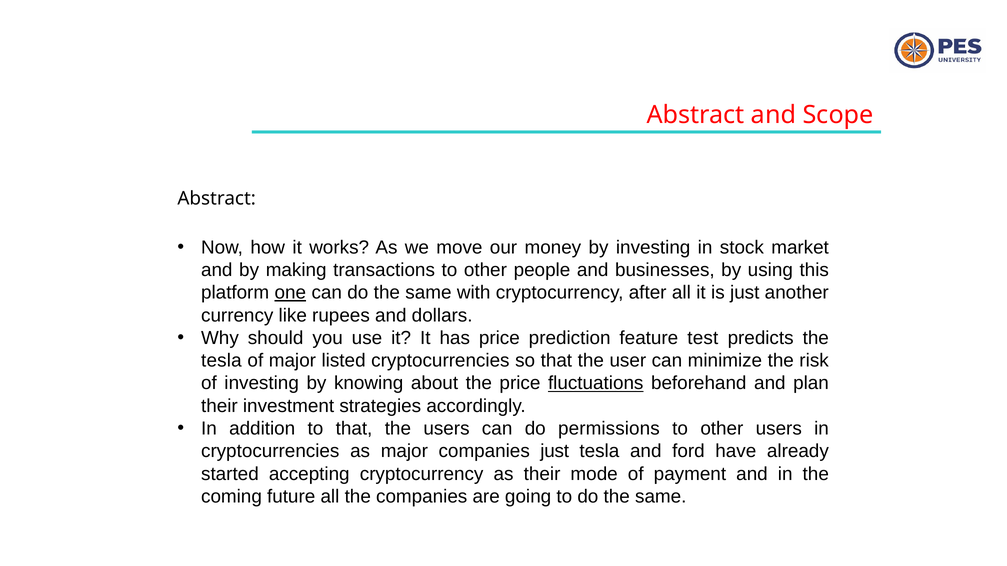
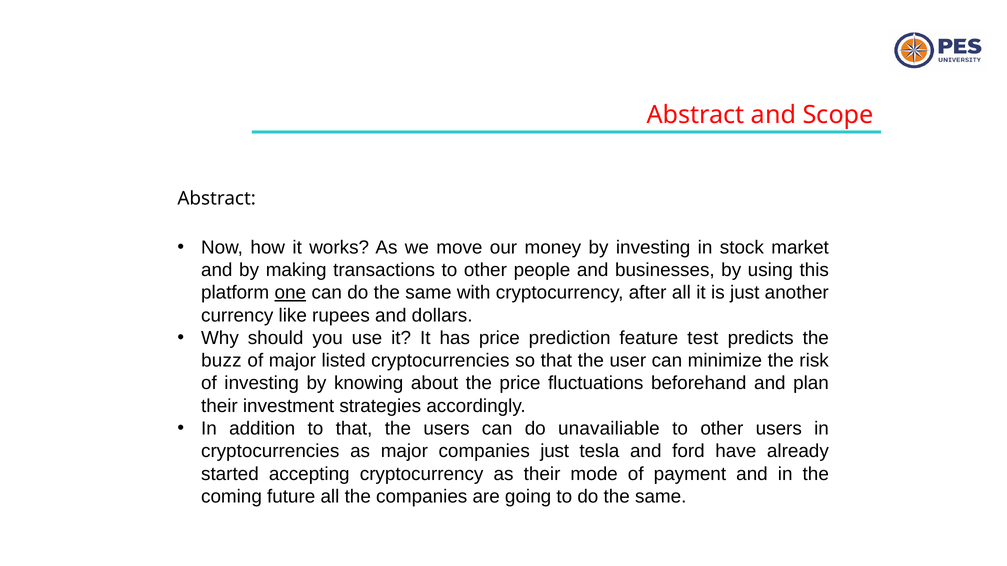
tesla: tesla -> buzz (221, 361)
fluctuations underline: present -> none (596, 384)
permissions: permissions -> unavailiable (609, 429)
